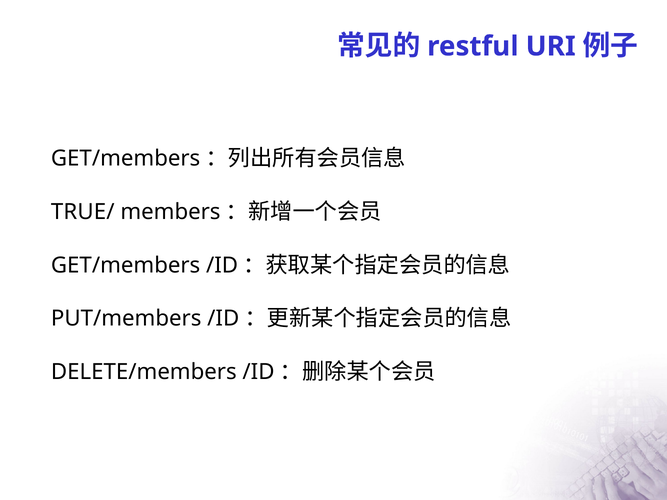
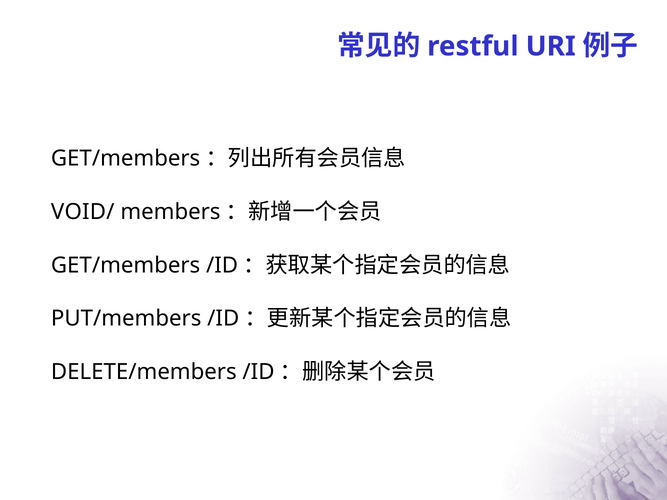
TRUE/: TRUE/ -> VOID/ (83, 212)
